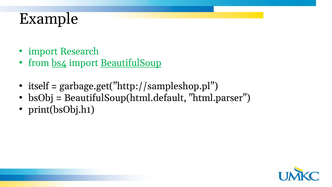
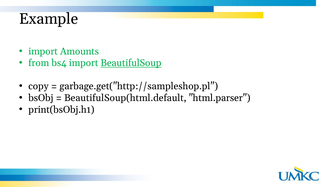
Research: Research -> Amounts (80, 51)
bs4 underline: present -> none (59, 63)
itself: itself -> copy (38, 86)
